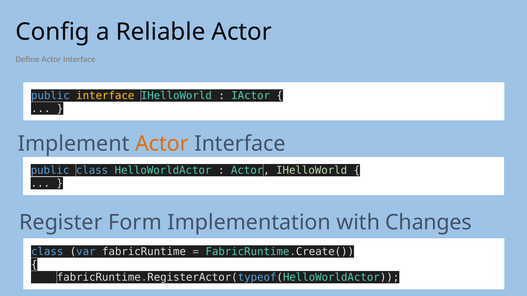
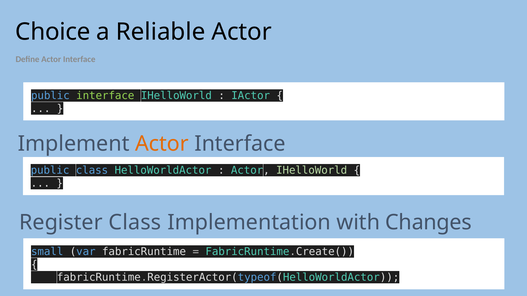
Config: Config -> Choice (53, 32)
interface colour: yellow -> light green (105, 96)
Register Form: Form -> Class (135, 223)
class: class -> small (47, 252)
